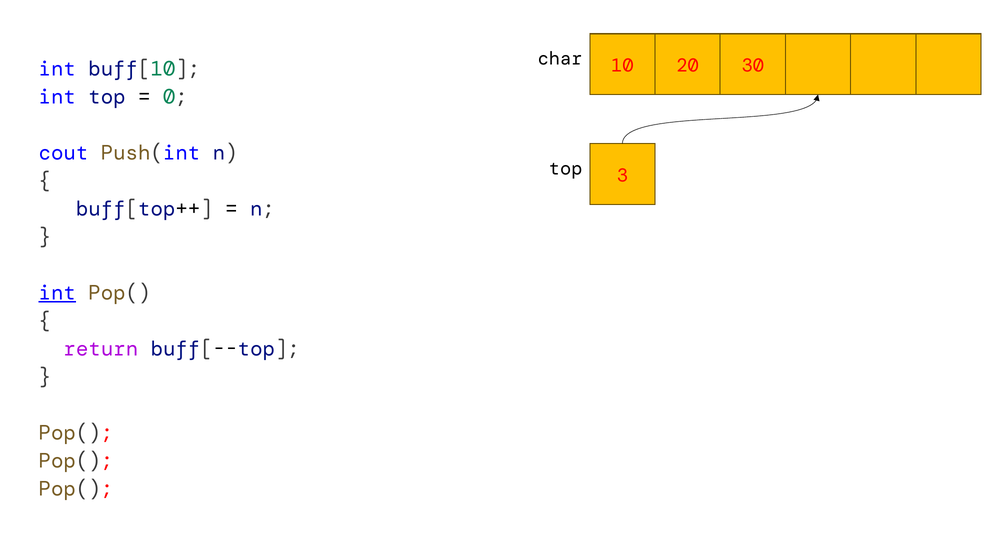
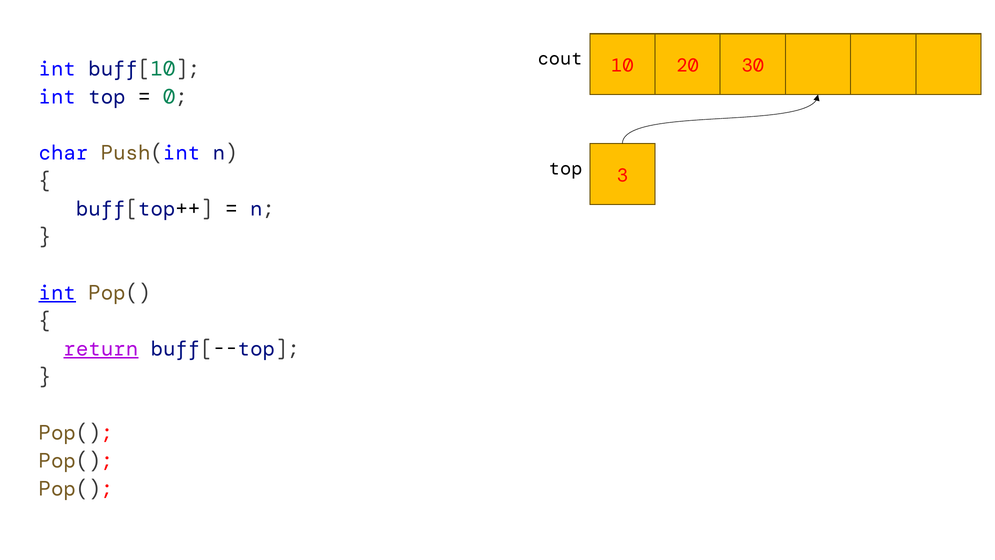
char: char -> cout (560, 59)
cout: cout -> char (63, 153)
return underline: none -> present (101, 349)
